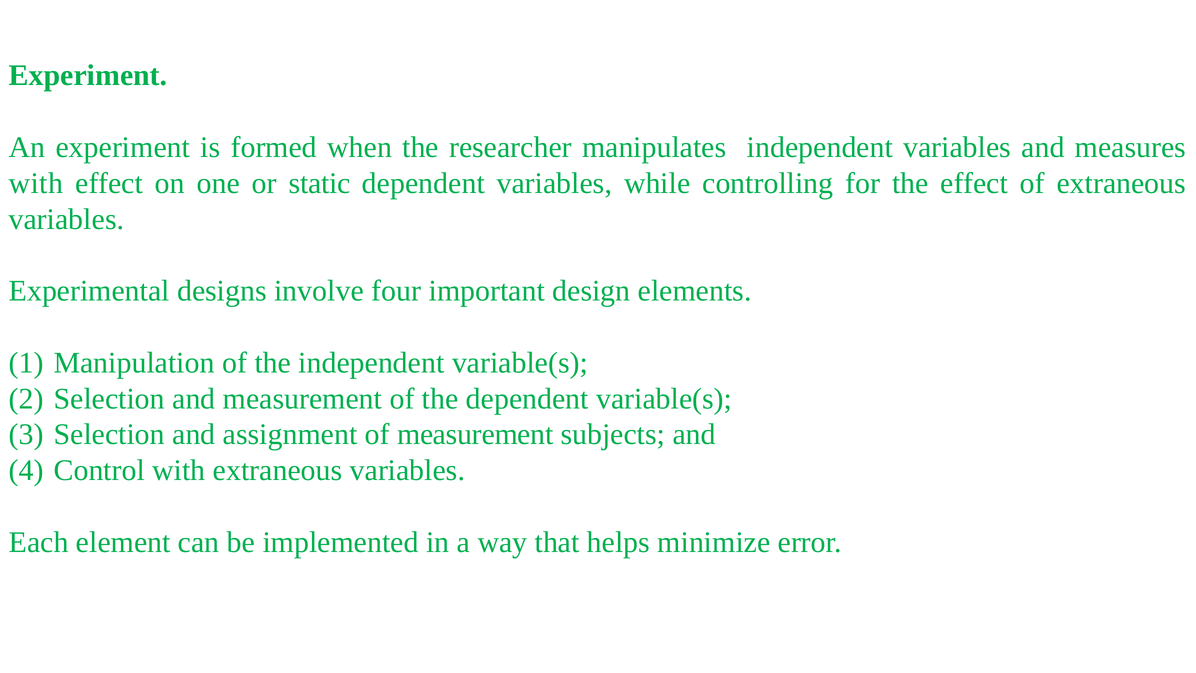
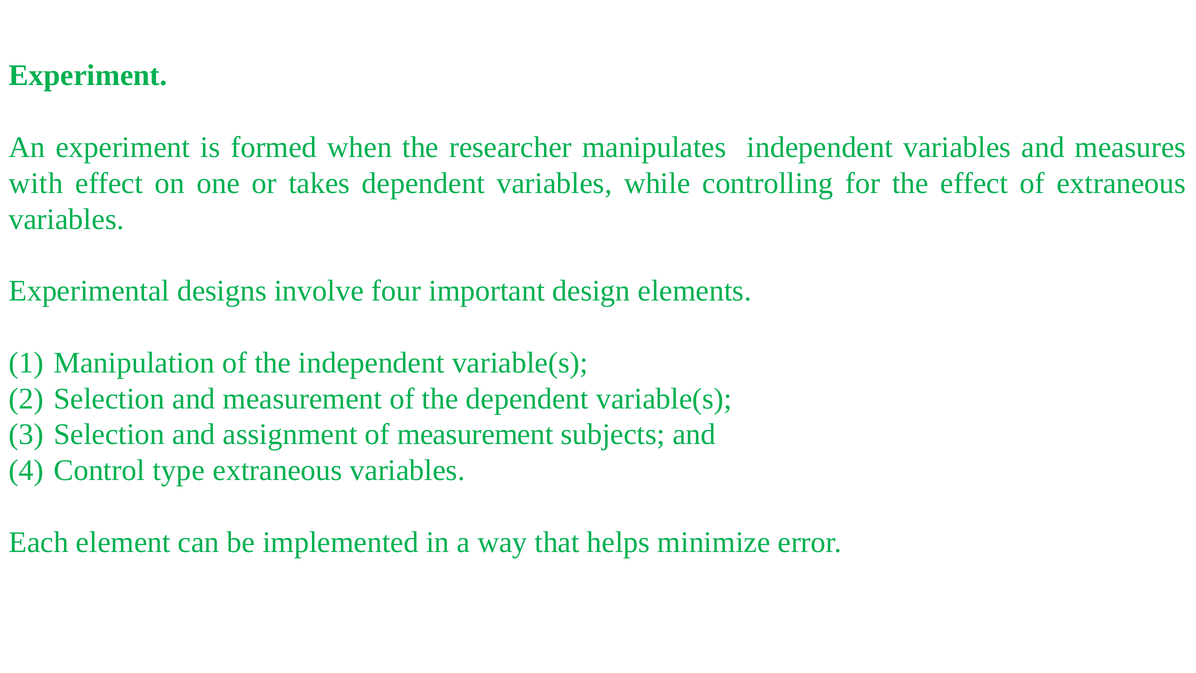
static: static -> takes (319, 183)
Control with: with -> type (179, 470)
